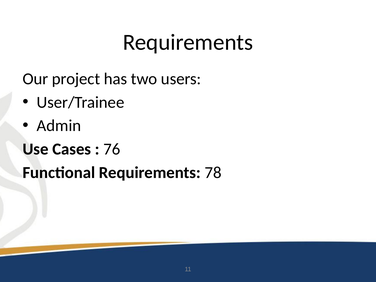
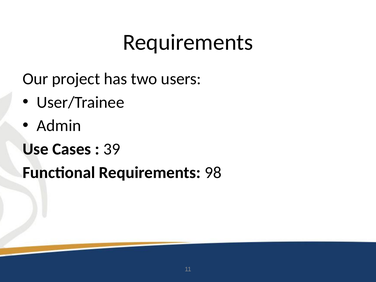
76: 76 -> 39 (112, 149)
78: 78 -> 98 (213, 172)
